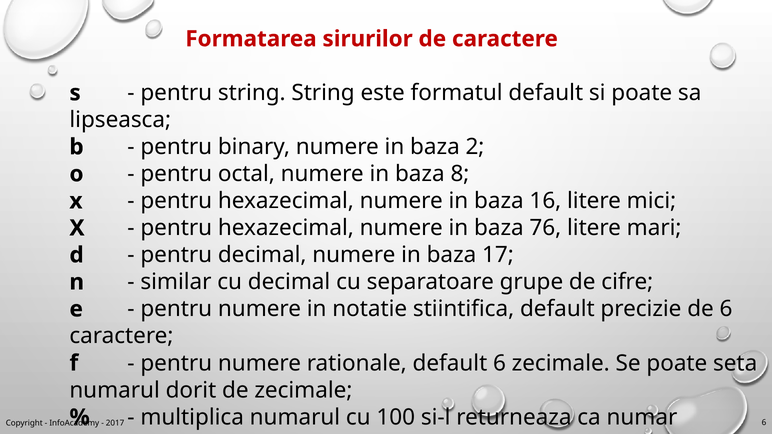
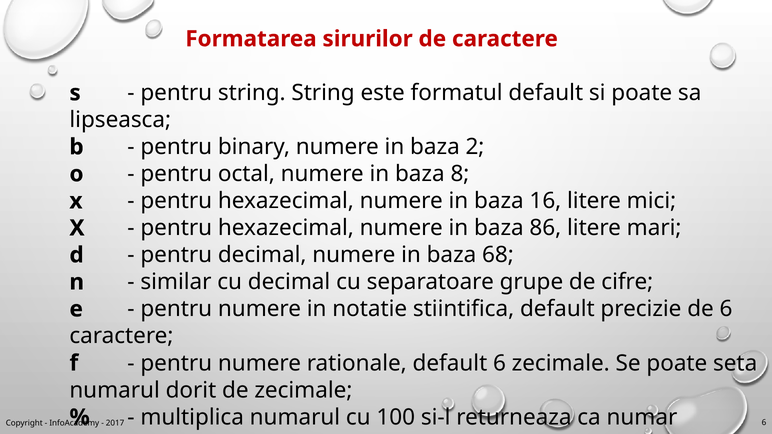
76: 76 -> 86 (545, 228)
17: 17 -> 68 (498, 255)
